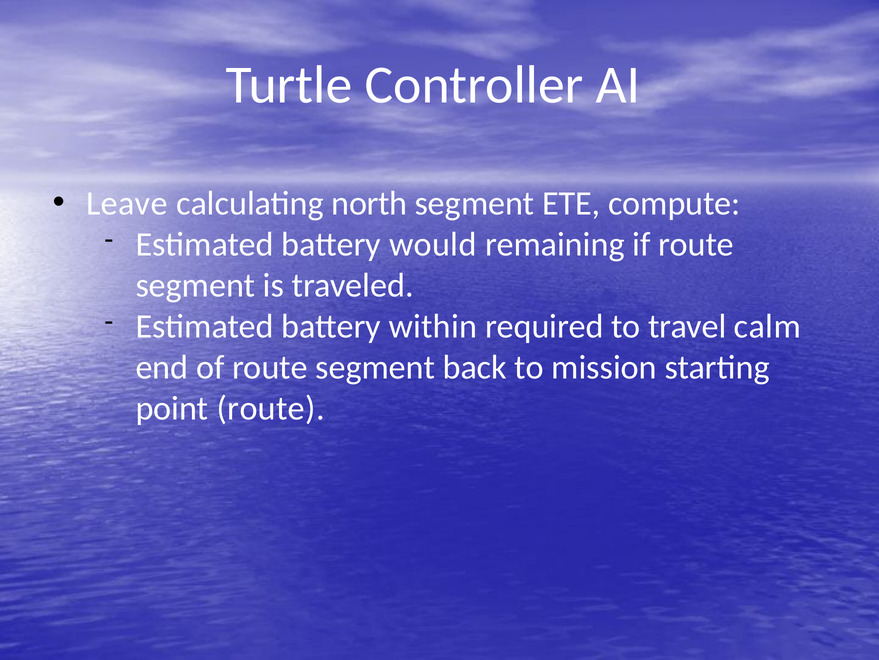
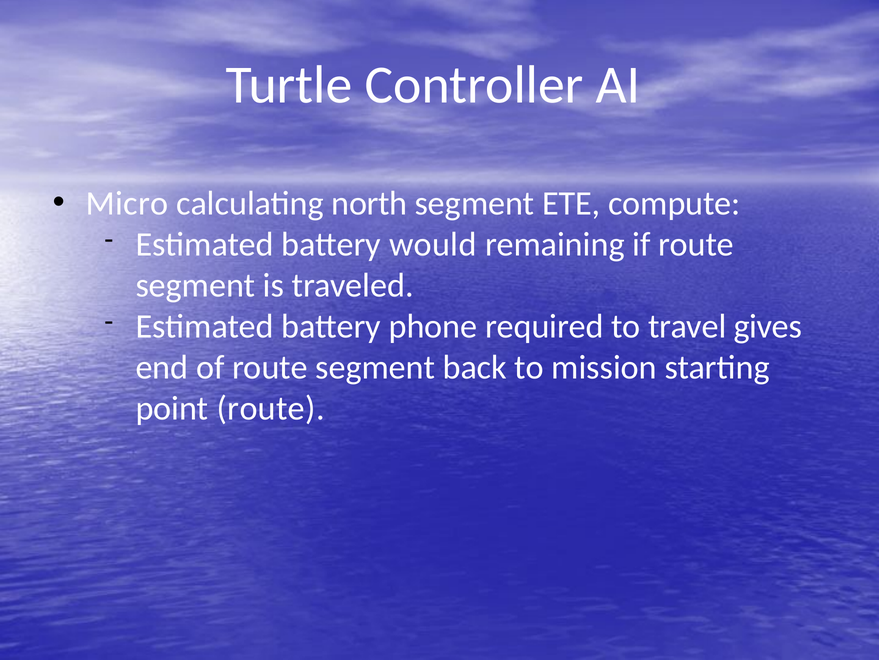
Leave: Leave -> Micro (127, 203)
within: within -> phone (433, 326)
calm: calm -> gives (768, 326)
